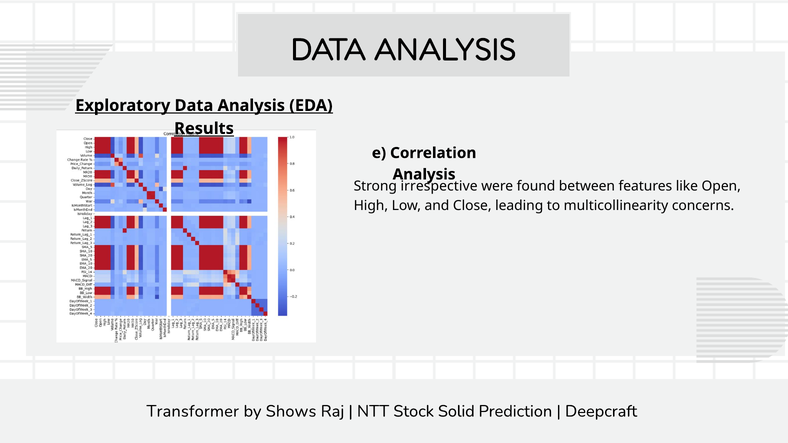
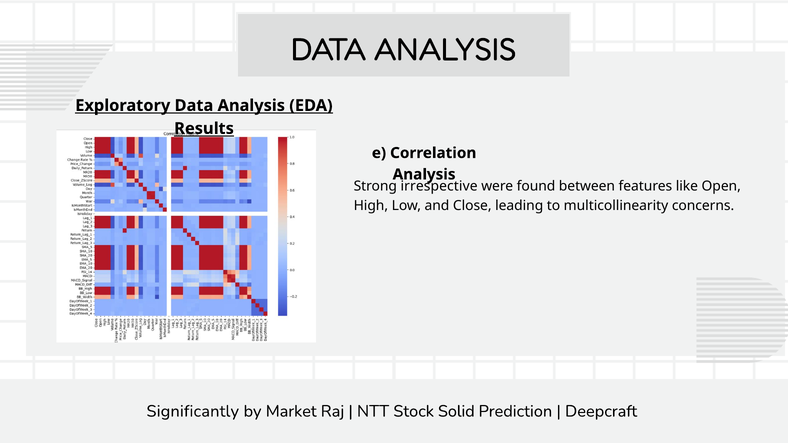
Transformer: Transformer -> Significantly (193, 411)
Shows: Shows -> Market (291, 411)
